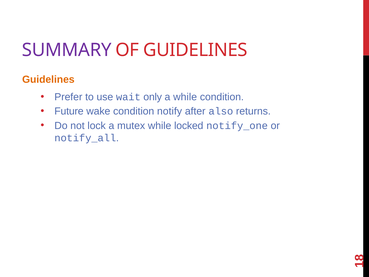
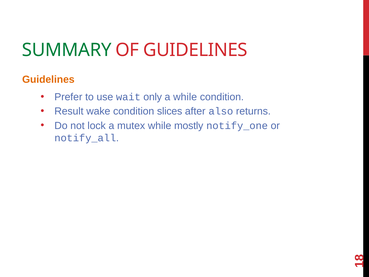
SUMMARY colour: purple -> green (67, 50)
Future: Future -> Result (69, 111)
notify: notify -> slices (170, 111)
locked: locked -> mostly (189, 126)
